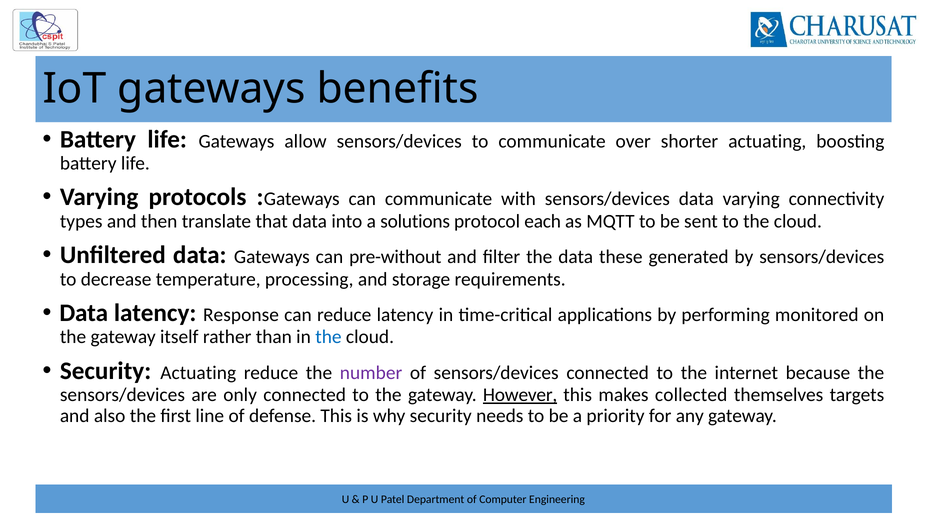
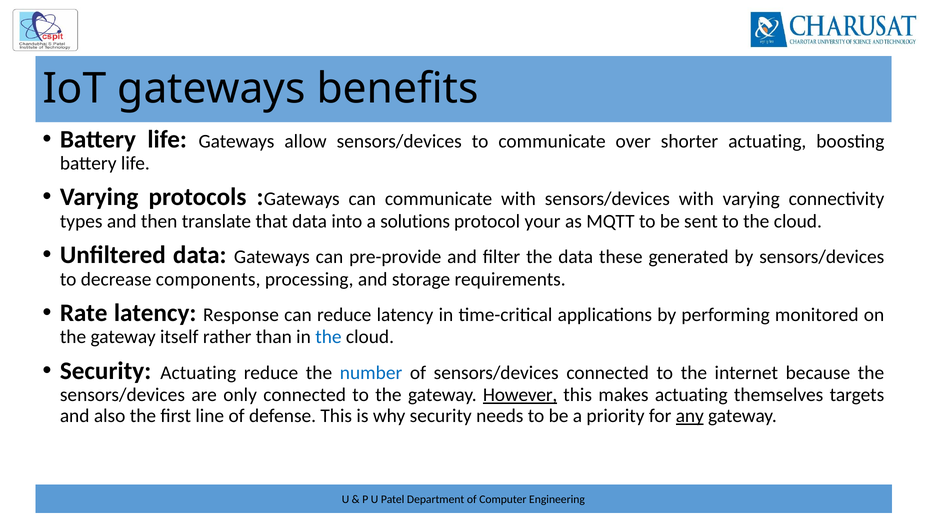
sensors/devices data: data -> with (696, 199)
each: each -> your (543, 221)
pre-without: pre-without -> pre-provide (395, 257)
temperature: temperature -> components (208, 279)
Data: Data -> Rate (84, 313)
number colour: purple -> blue (371, 372)
makes collected: collected -> actuating (691, 395)
any underline: none -> present (690, 416)
